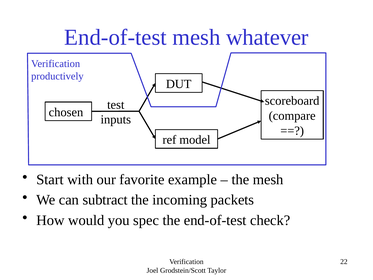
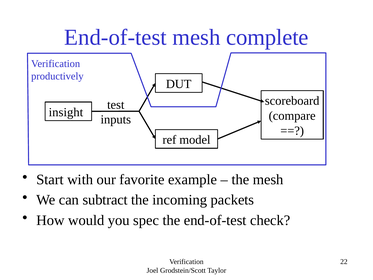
whatever: whatever -> complete (267, 37)
chosen: chosen -> insight (66, 112)
